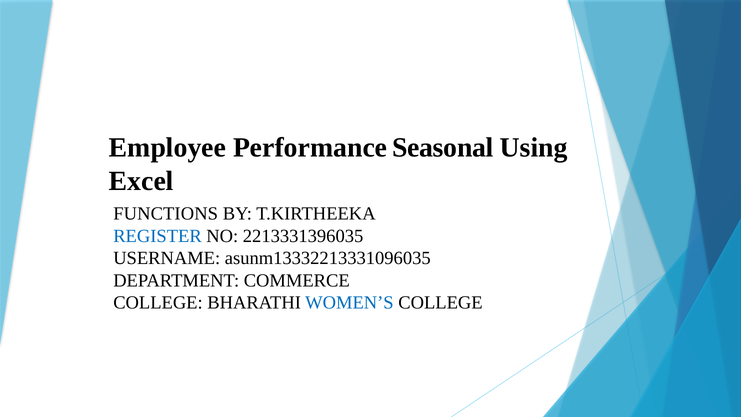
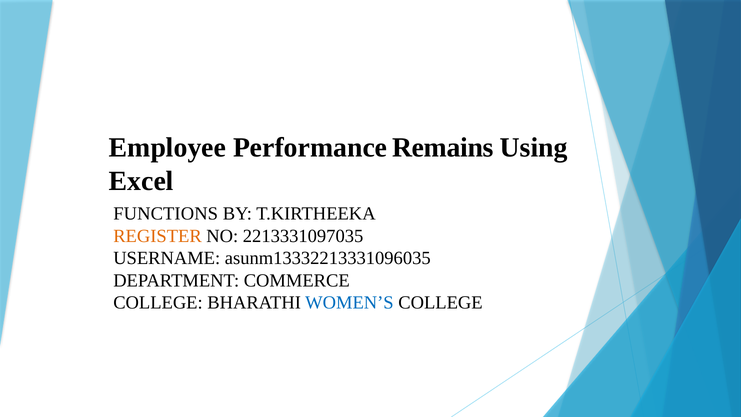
Seasonal: Seasonal -> Remains (443, 148)
REGISTER colour: blue -> orange (157, 236)
2213331396035: 2213331396035 -> 2213331097035 (303, 236)
